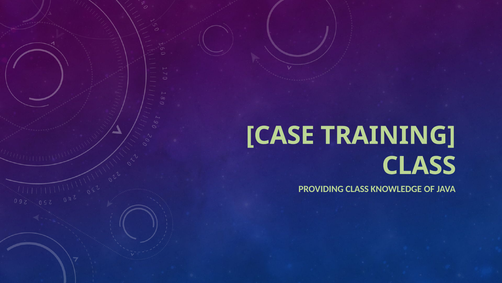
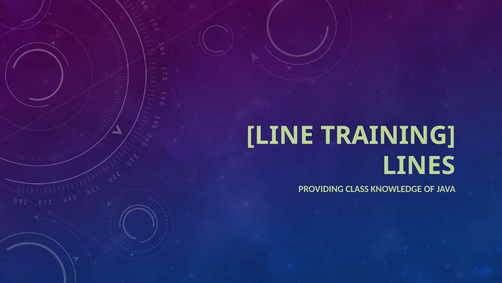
CASE: CASE -> LINE (280, 135)
CLASS: CLASS -> LINES (419, 165)
